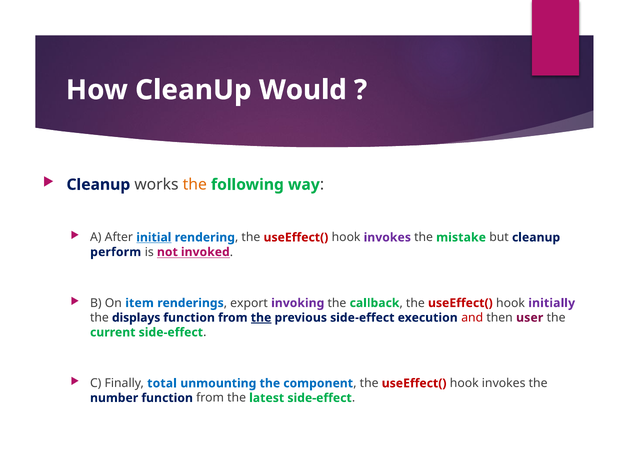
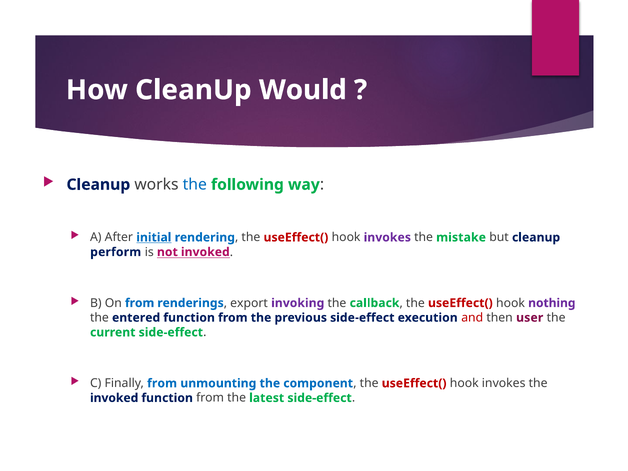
the colour: orange -> blue (195, 185)
On item: item -> from (140, 303)
initially: initially -> nothing (552, 303)
displays: displays -> entered (136, 318)
the underline: present -> none (261, 318)
Finally total: total -> from (162, 383)
number: number -> invoked (114, 398)
